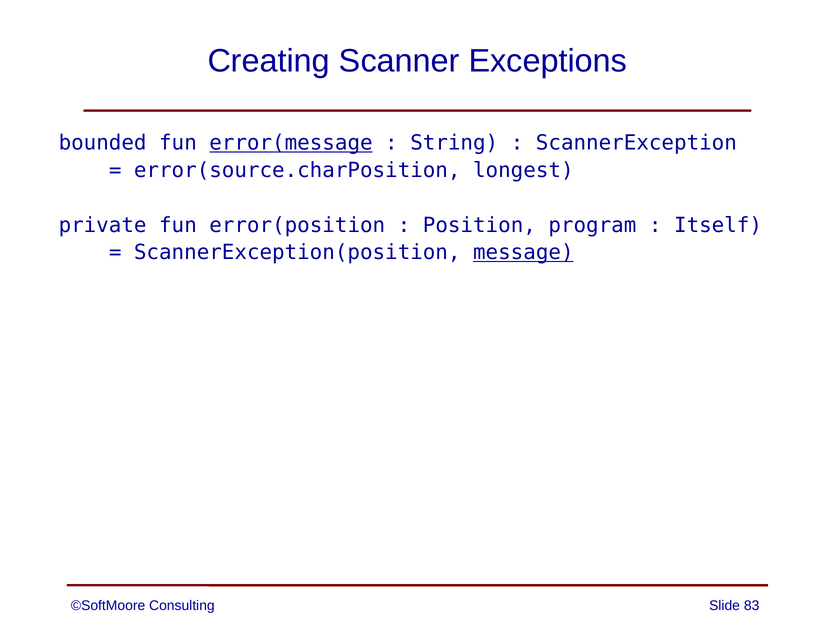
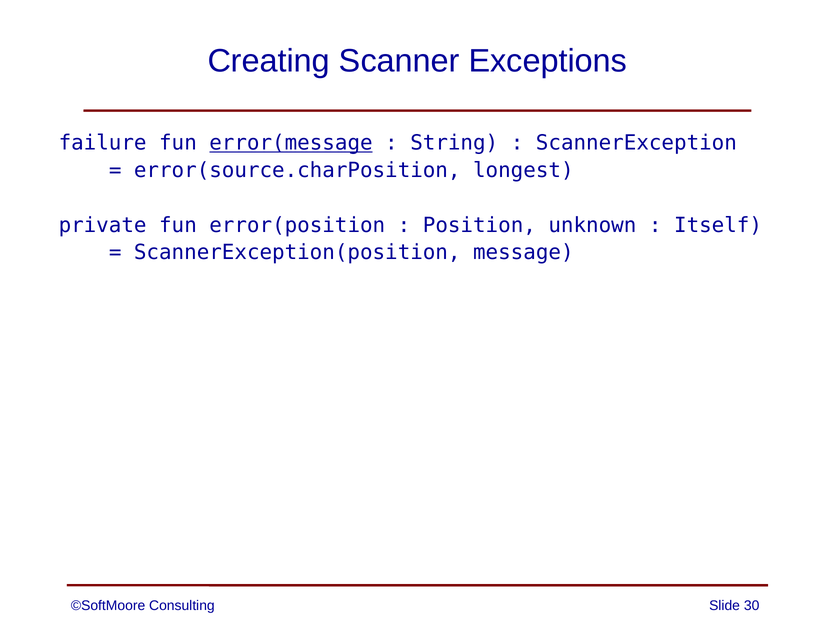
bounded: bounded -> failure (103, 143)
program: program -> unknown (592, 225)
message underline: present -> none (523, 252)
83: 83 -> 30 (752, 605)
